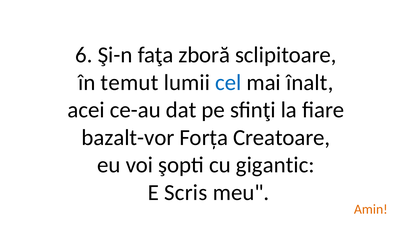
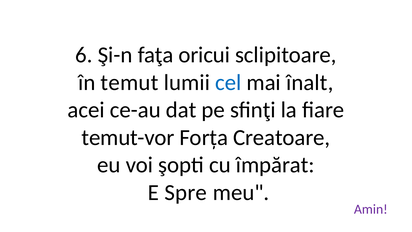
zboră: zboră -> oricui (204, 55)
bazalt-vor: bazalt-vor -> temut-vor (128, 137)
gigantic: gigantic -> împărat (275, 165)
Scris: Scris -> Spre (186, 192)
Amin colour: orange -> purple (371, 209)
